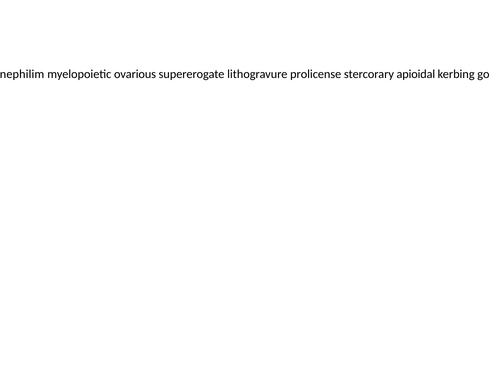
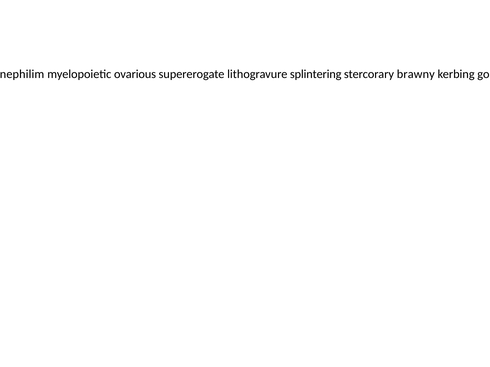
prolicense: prolicense -> splintering (316, 74)
apioidal: apioidal -> brawny (416, 74)
